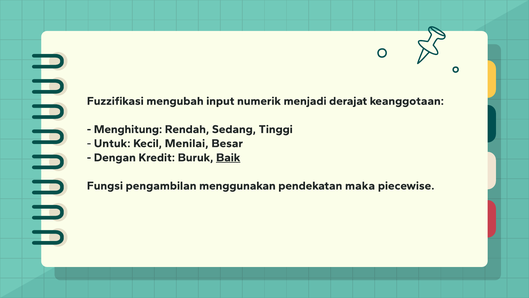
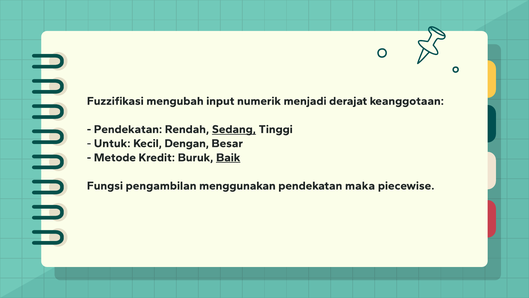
Menghitung: Menghitung -> Pendekatan (128, 129)
Sedang underline: none -> present (234, 129)
Menilai: Menilai -> Dengan (187, 143)
Dengan: Dengan -> Metode (115, 157)
